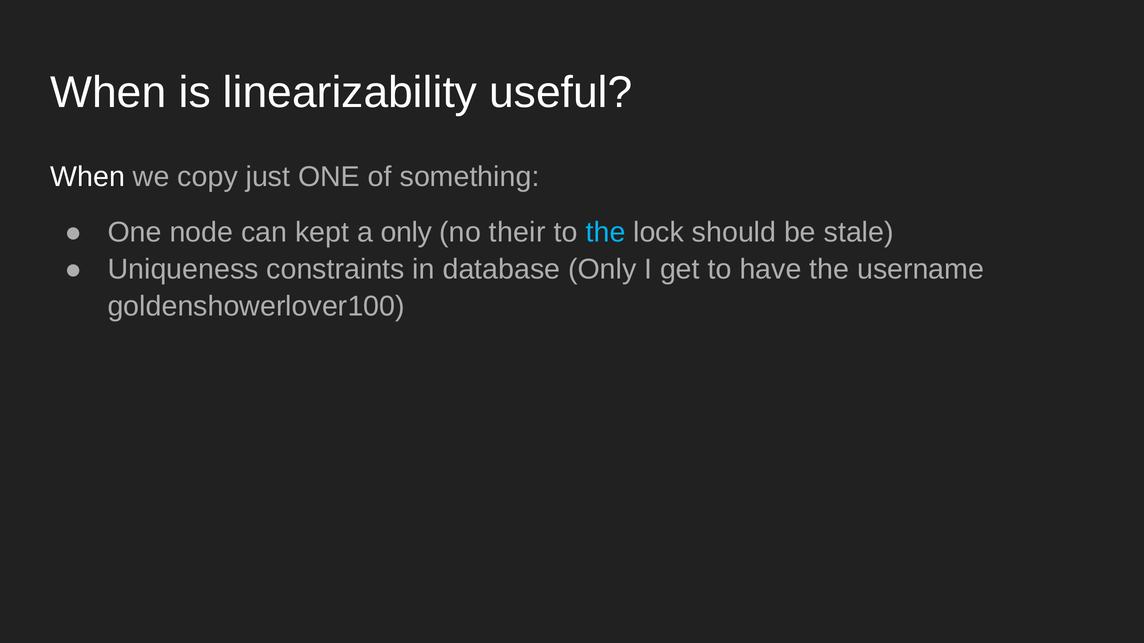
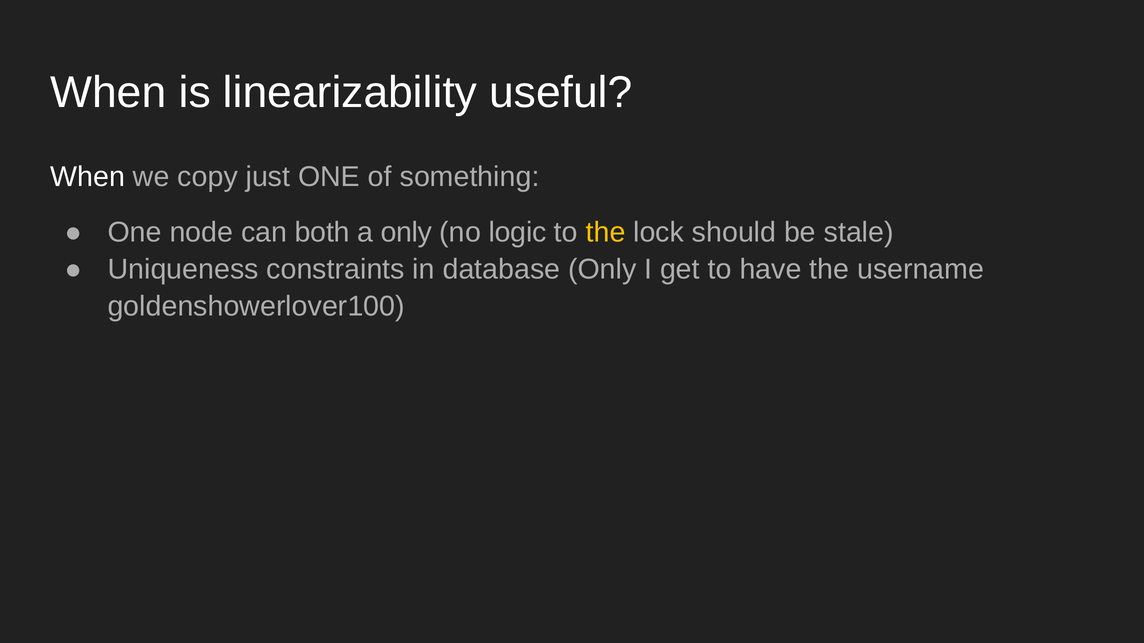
kept: kept -> both (322, 233)
their: their -> logic (518, 233)
the colour: light blue -> yellow (606, 233)
